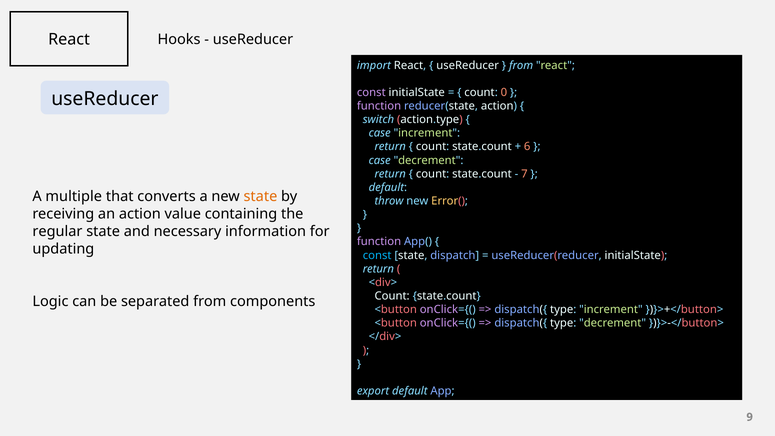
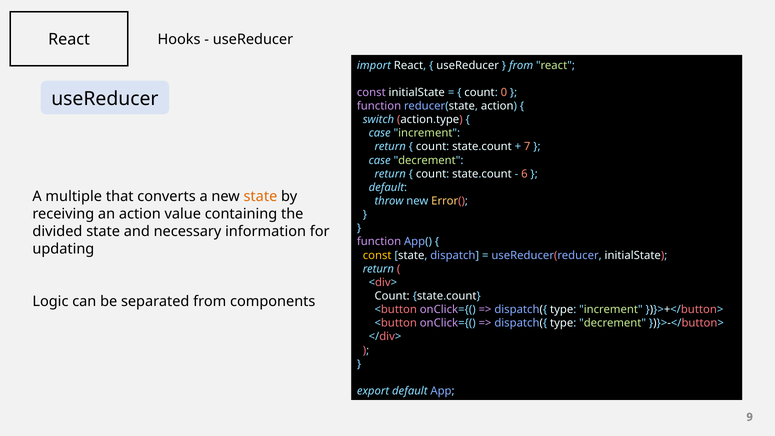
6: 6 -> 7 (527, 147)
7: 7 -> 6 (524, 174)
regular: regular -> divided (57, 231)
const colour: light blue -> yellow (377, 255)
